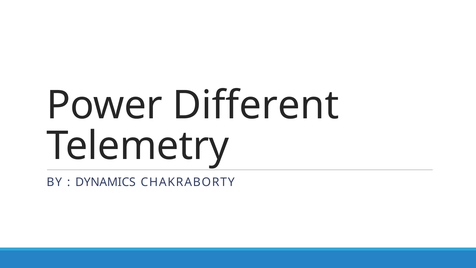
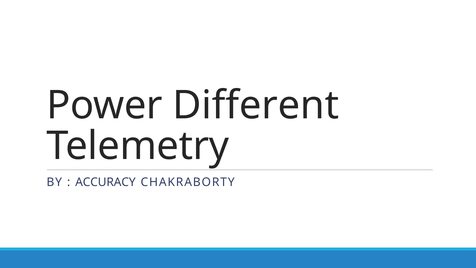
DYNAMICS: DYNAMICS -> ACCURACY (105, 182)
